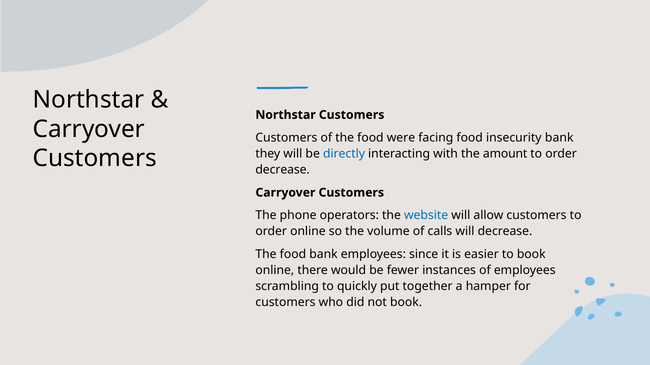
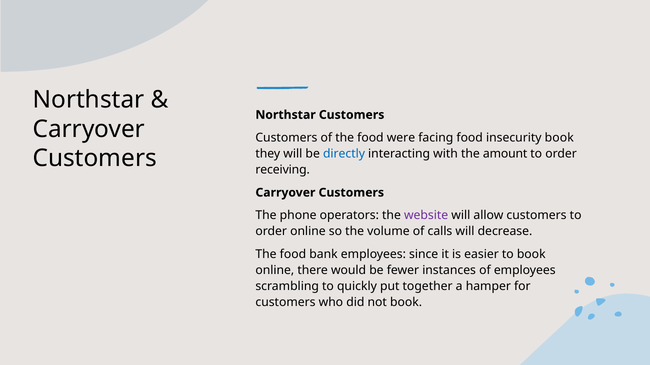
insecurity bank: bank -> book (559, 138)
decrease: decrease -> receiving (283, 170)
website colour: blue -> purple (426, 216)
